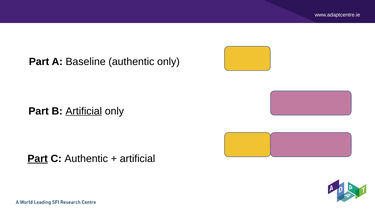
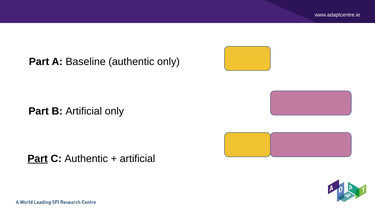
Artificial underline: present -> none (84, 111)
